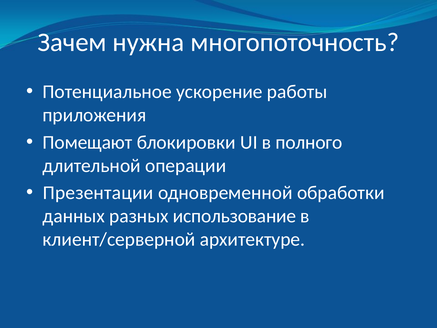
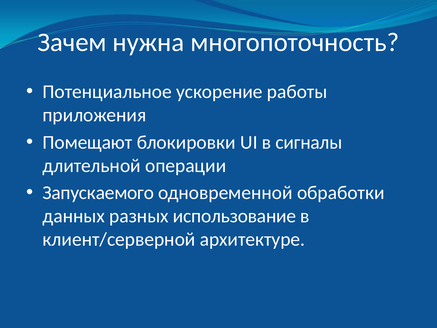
полного: полного -> сигналы (309, 142)
Презентации: Презентации -> Запускаемого (98, 193)
